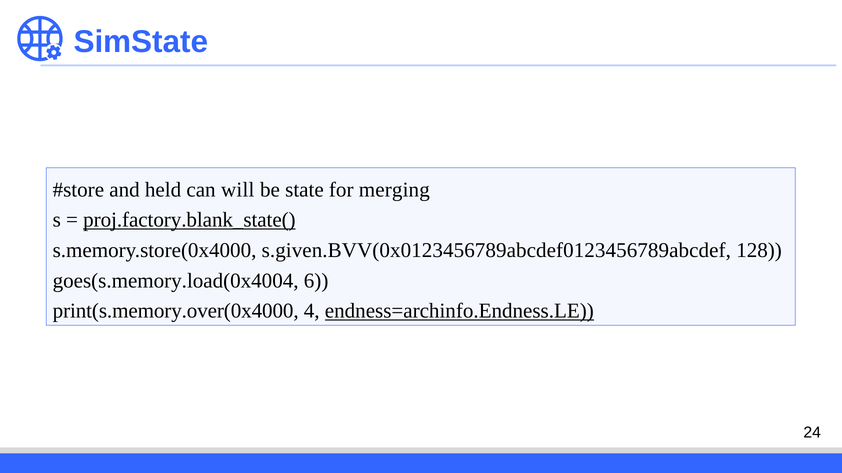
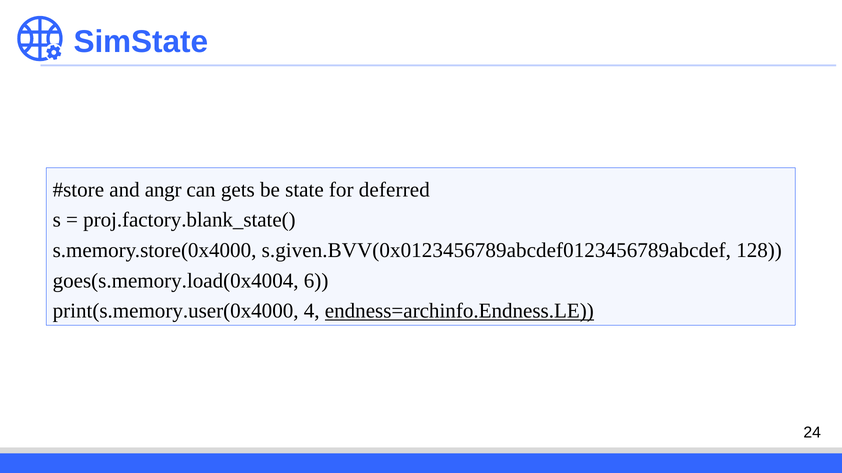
held: held -> angr (163, 190)
will: will -> gets (238, 190)
merging: merging -> deferred (394, 190)
proj.factory.blank_state( underline: present -> none (189, 220)
print(s.memory.over(0x4000: print(s.memory.over(0x4000 -> print(s.memory.user(0x4000 (176, 311)
